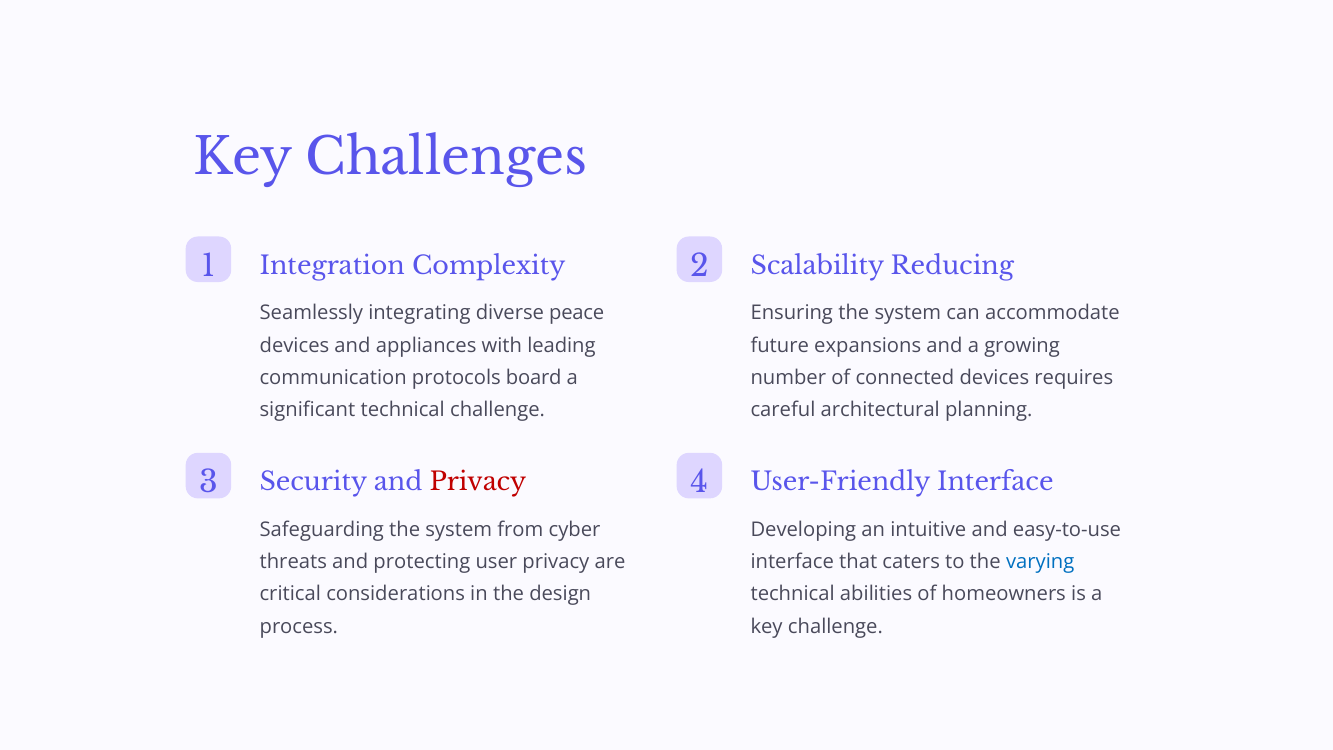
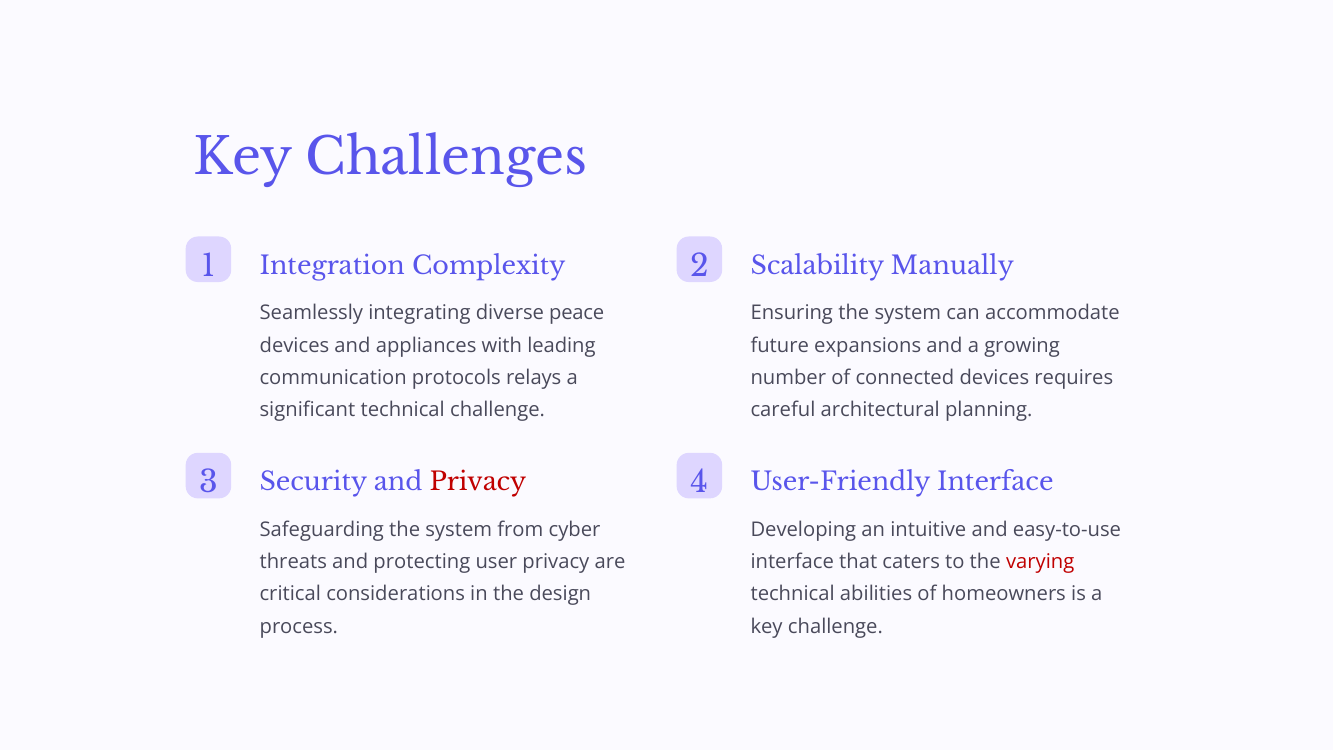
Reducing: Reducing -> Manually (952, 266)
board: board -> relays (534, 378)
varying colour: blue -> red (1040, 562)
